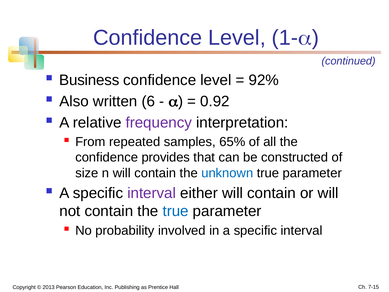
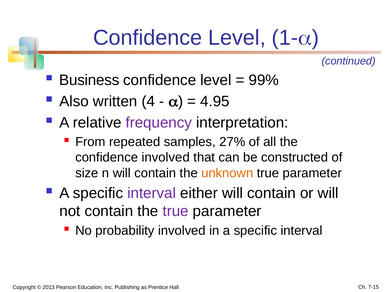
92%: 92% -> 99% (264, 80)
6: 6 -> 4 (148, 101)
0.92: 0.92 -> 4.95 (215, 101)
65%: 65% -> 27% (232, 142)
confidence provides: provides -> involved (166, 157)
unknown colour: blue -> orange (227, 173)
true colour: blue -> purple (176, 211)
